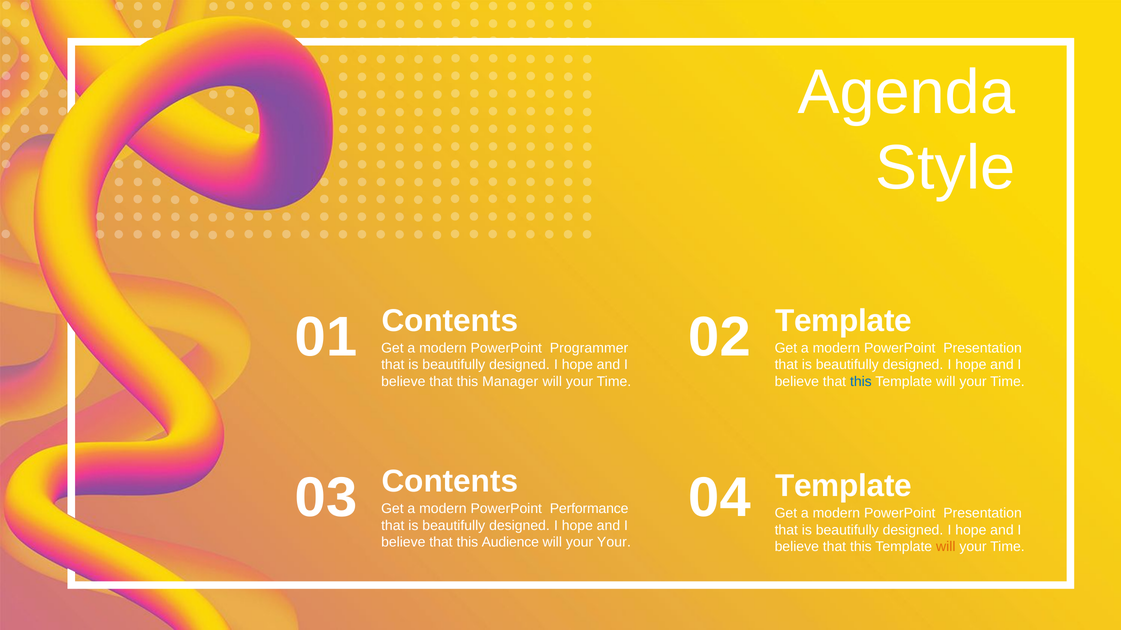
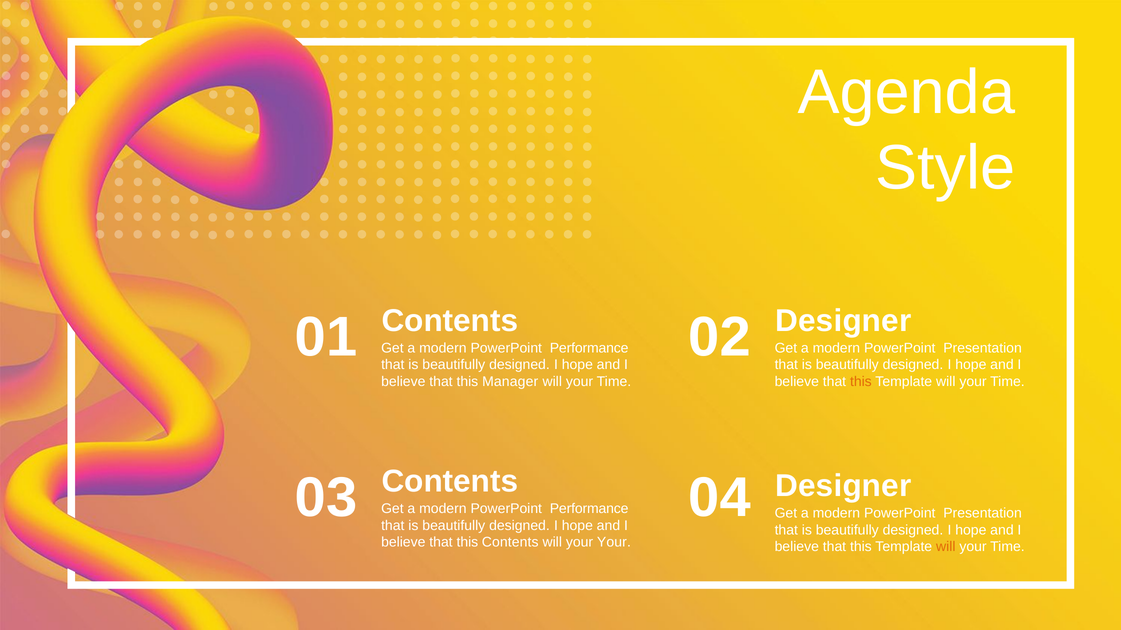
Template: Template -> Designer (843, 321)
Programmer: Programmer -> Performance (589, 348)
this colour: blue -> orange (861, 382)
Template: Template -> Designer (843, 486)
this Audience: Audience -> Contents (510, 543)
